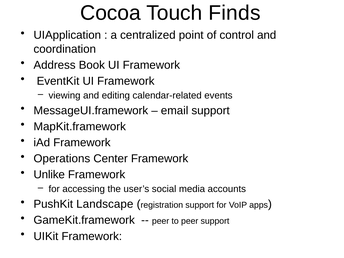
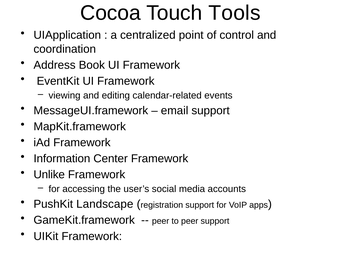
Finds: Finds -> Tools (234, 13)
Operations: Operations -> Information (62, 159)
